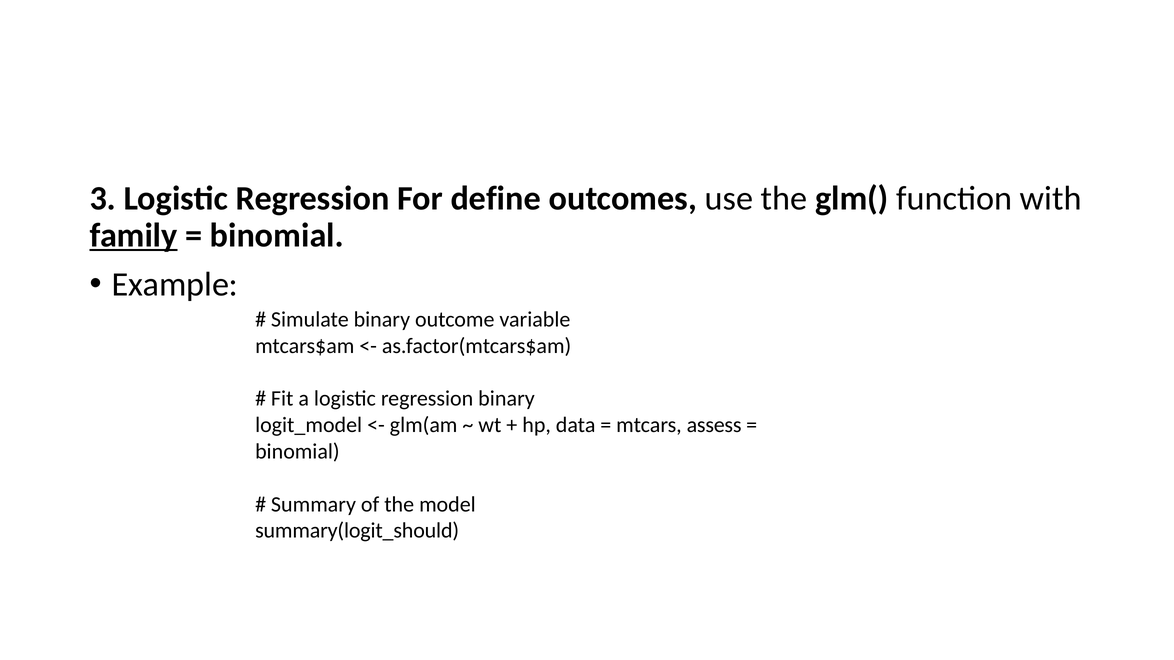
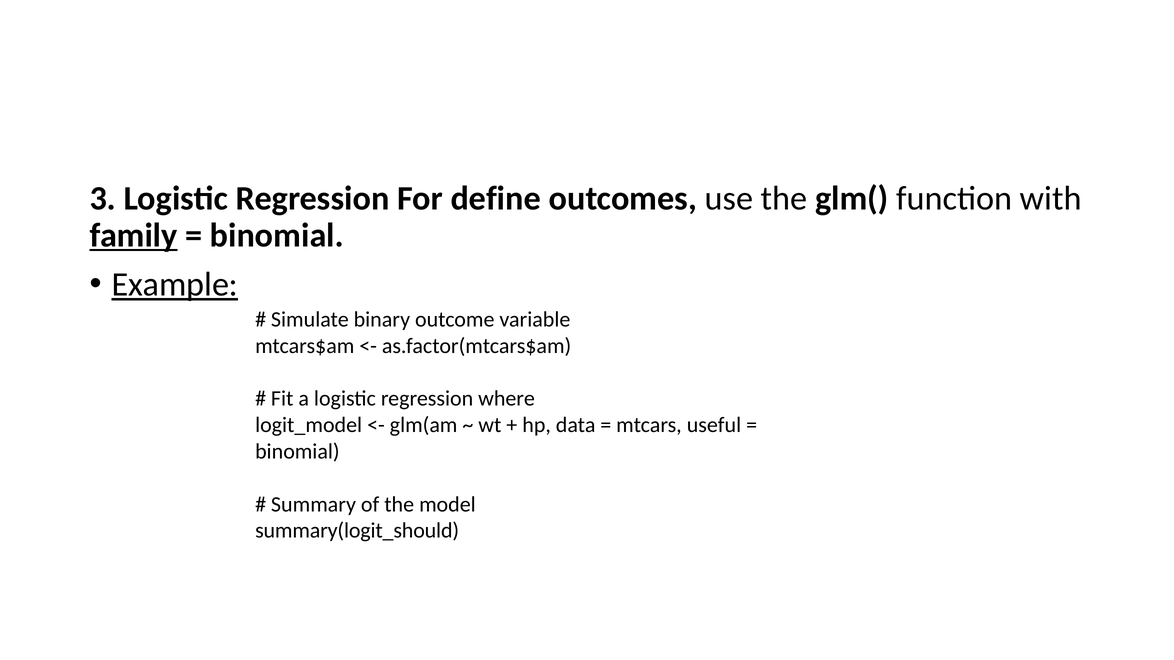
Example underline: none -> present (175, 285)
regression binary: binary -> where (507, 399)
assess: assess -> useful (714, 425)
